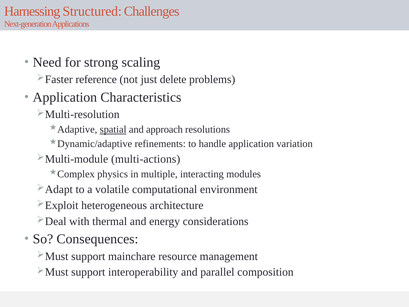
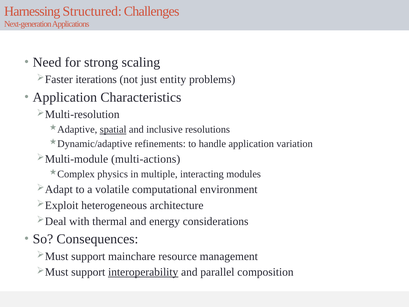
reference: reference -> iterations (96, 79)
delete: delete -> entity (173, 79)
approach: approach -> inclusive (164, 129)
interoperability underline: none -> present (143, 272)
